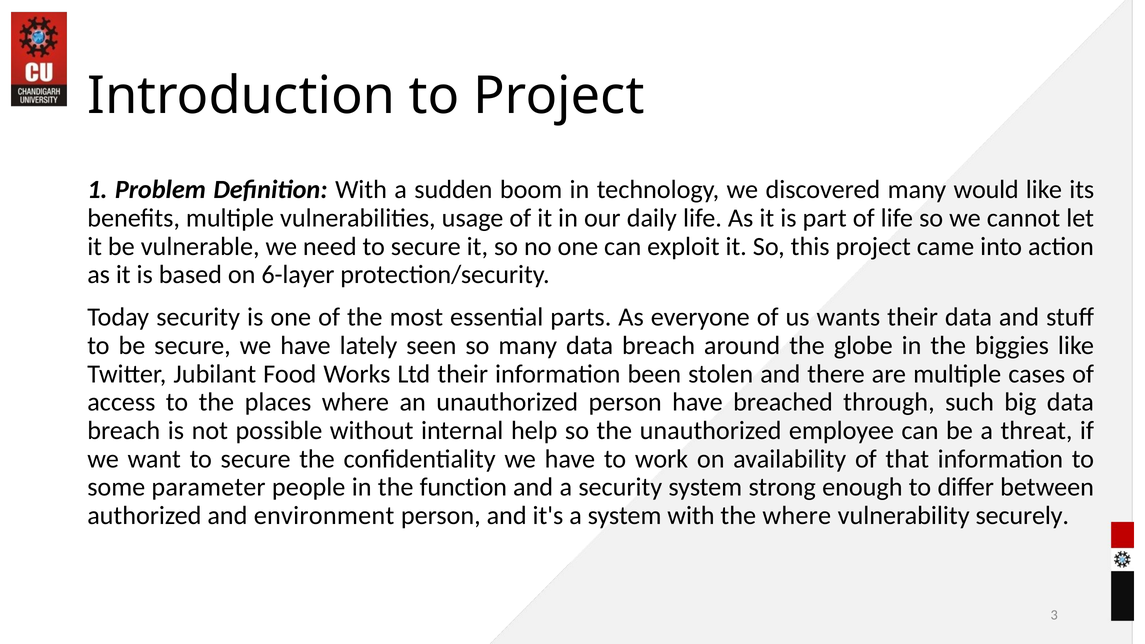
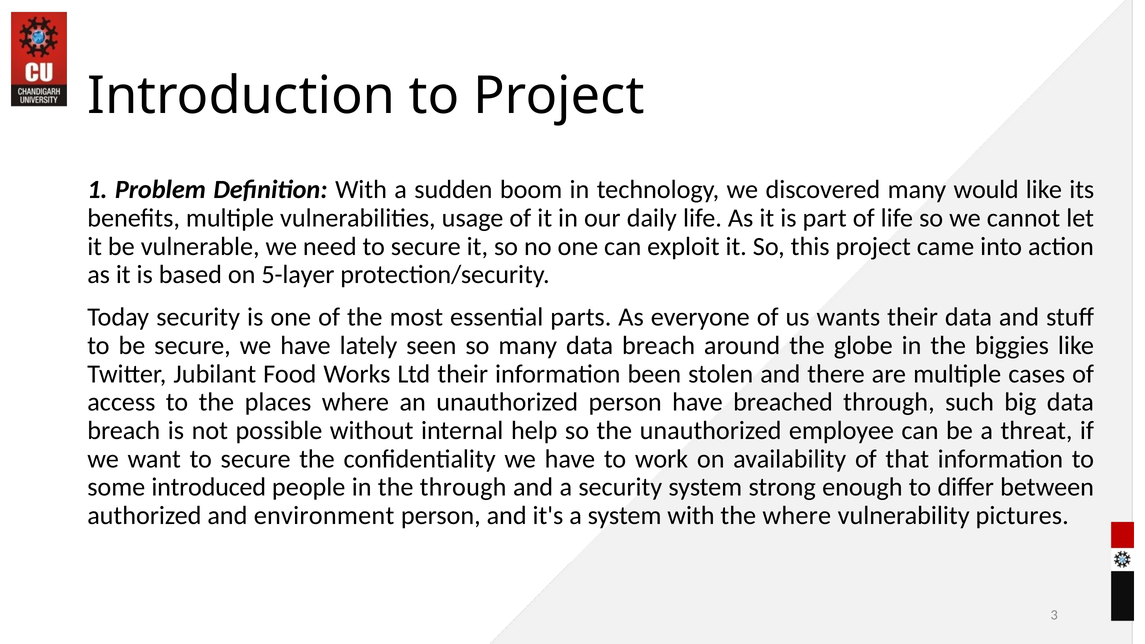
6-layer: 6-layer -> 5-layer (298, 275)
parameter: parameter -> introduced (209, 487)
the function: function -> through (463, 487)
securely: securely -> pictures (1022, 516)
